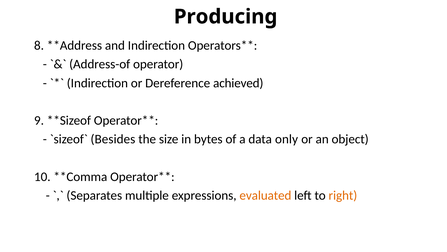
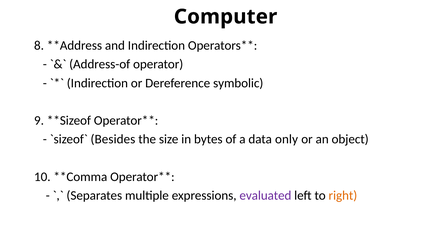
Producing: Producing -> Computer (226, 17)
achieved: achieved -> symbolic (238, 83)
evaluated colour: orange -> purple (265, 195)
